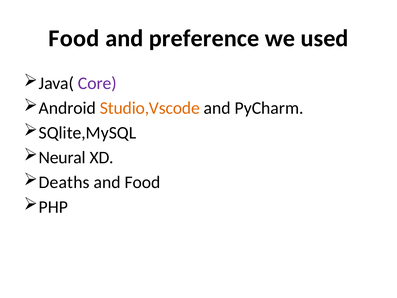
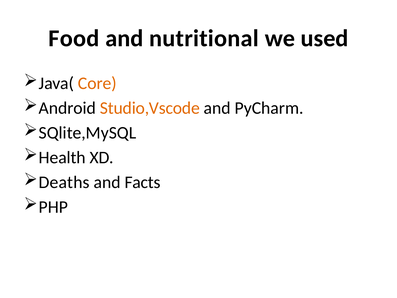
preference: preference -> nutritional (204, 38)
Core colour: purple -> orange (97, 83)
Neural: Neural -> Health (62, 157)
and Food: Food -> Facts (143, 182)
